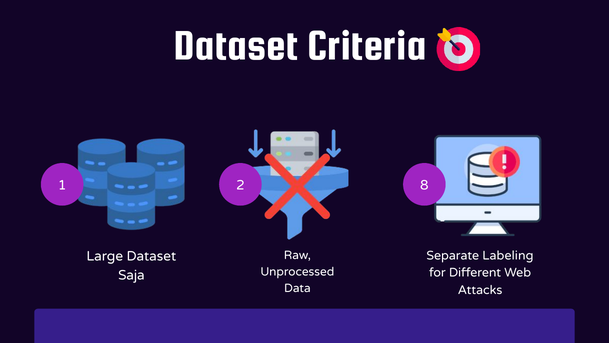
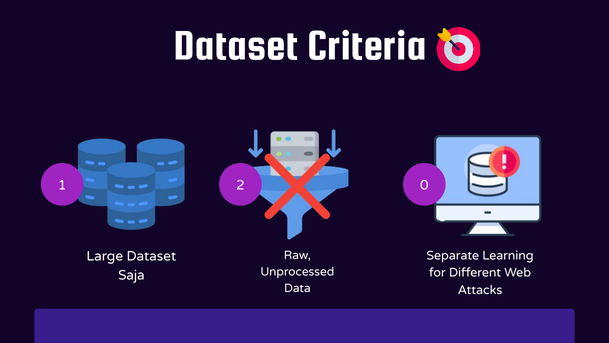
8: 8 -> 0 (424, 185)
Labeling: Labeling -> Learning (508, 255)
